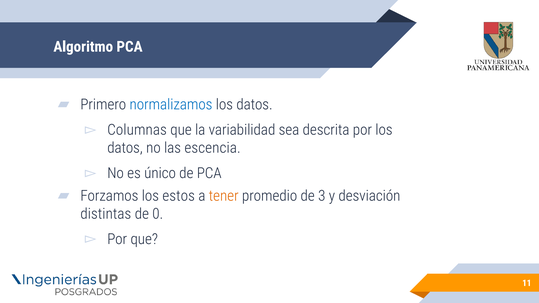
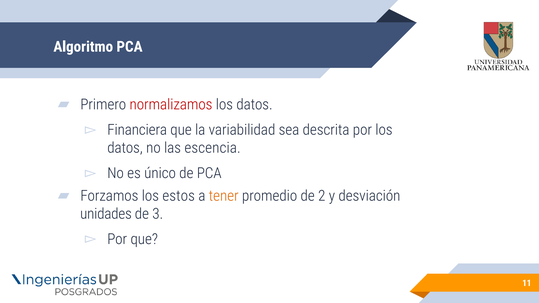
normalizamos colour: blue -> red (171, 105)
Columnas: Columnas -> Financiera (137, 130)
3: 3 -> 2 (322, 196)
distintas: distintas -> unidades (106, 214)
0: 0 -> 3 (158, 214)
